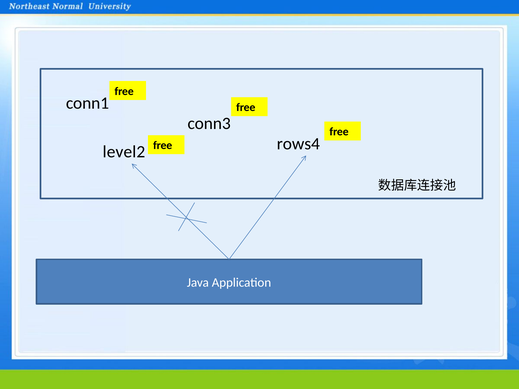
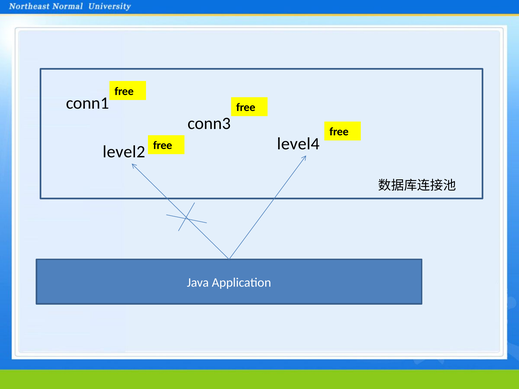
rows4: rows4 -> level4 (298, 144)
